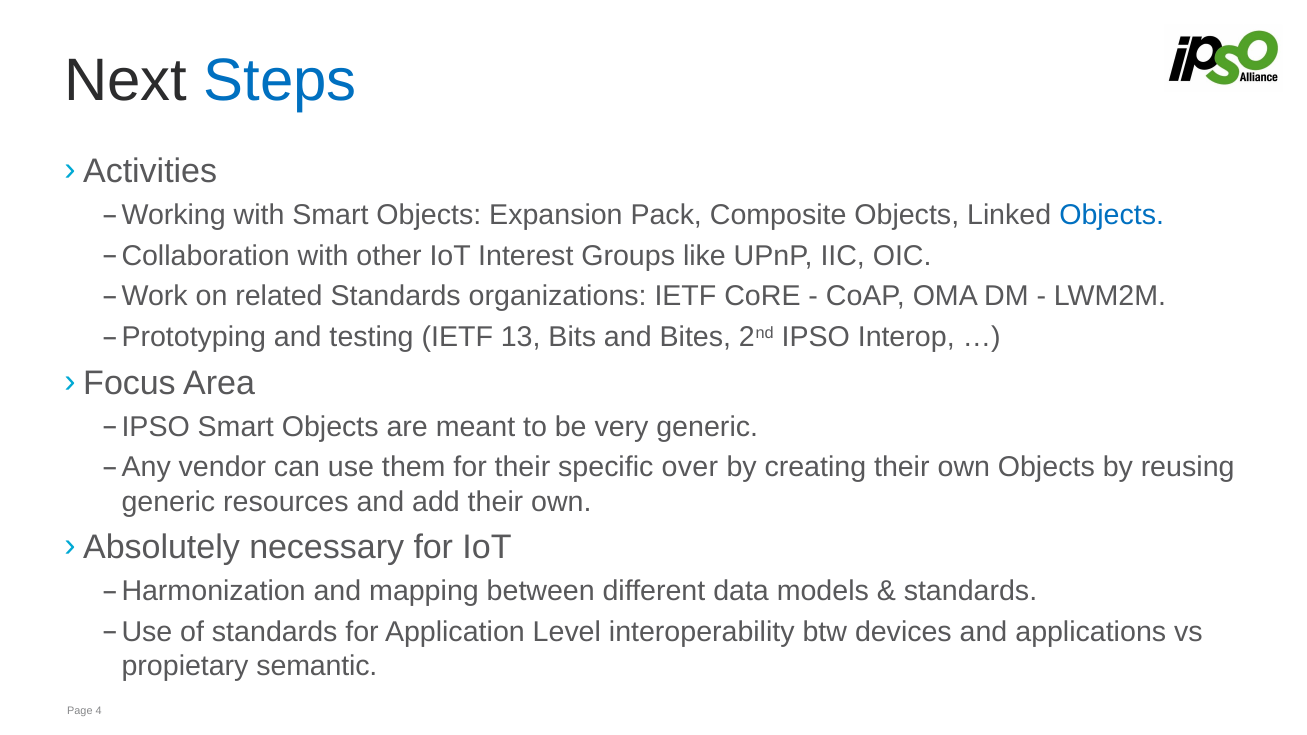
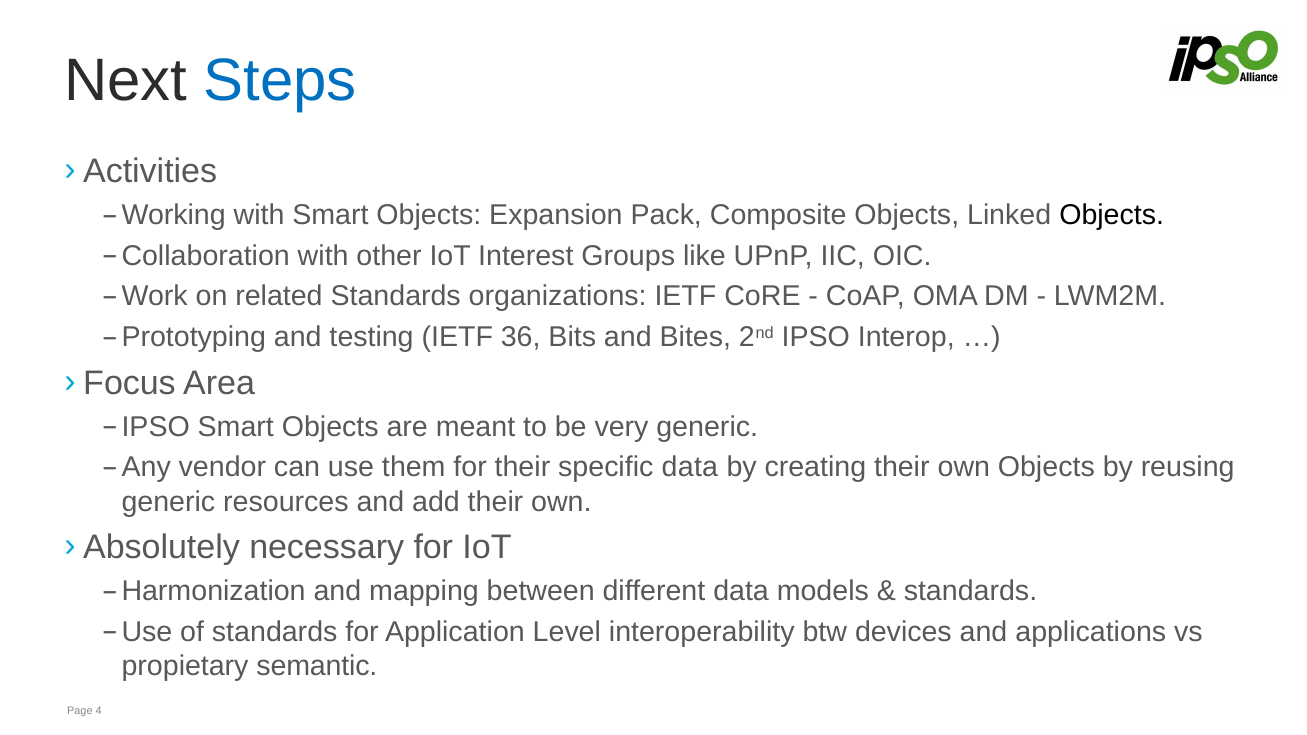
Objects colour: blue -> black (1112, 215)
13: 13 -> 36 (521, 337)
specific over: over -> data (690, 468)
